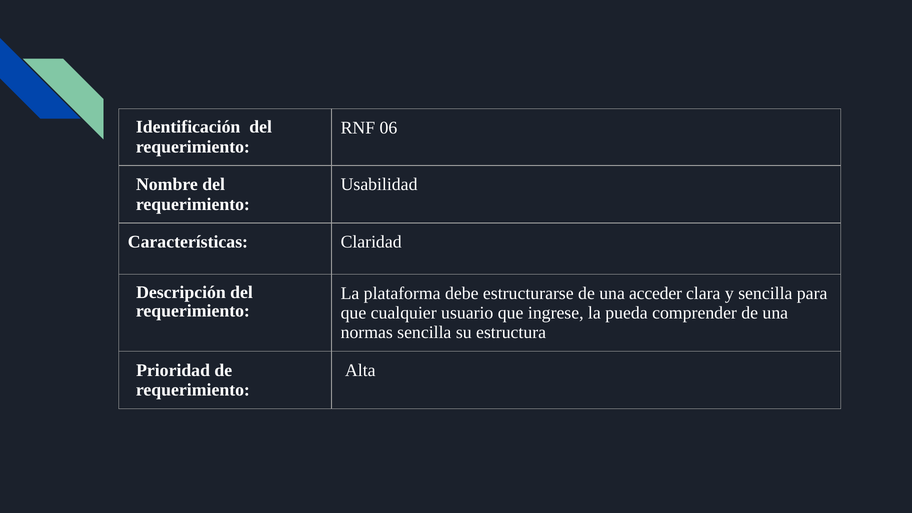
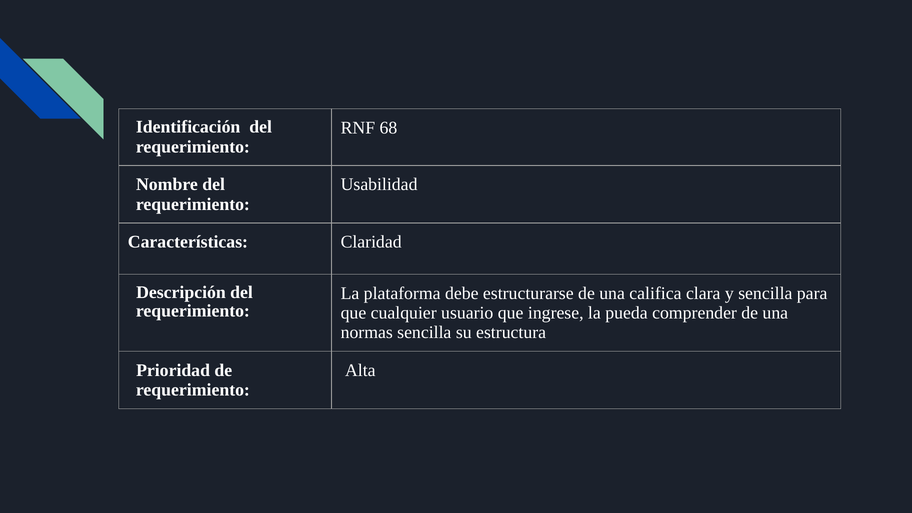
06: 06 -> 68 (388, 128)
acceder: acceder -> califica (655, 293)
